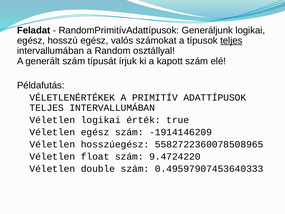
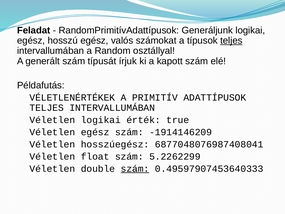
5582722360078508965: 5582722360078508965 -> 6877048076987408041 (209, 144)
9.4724220: 9.4724220 -> 5.2262299 (175, 156)
szám underline: none -> present (135, 168)
